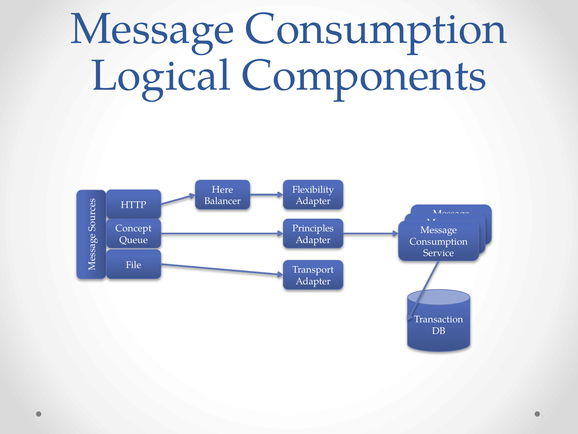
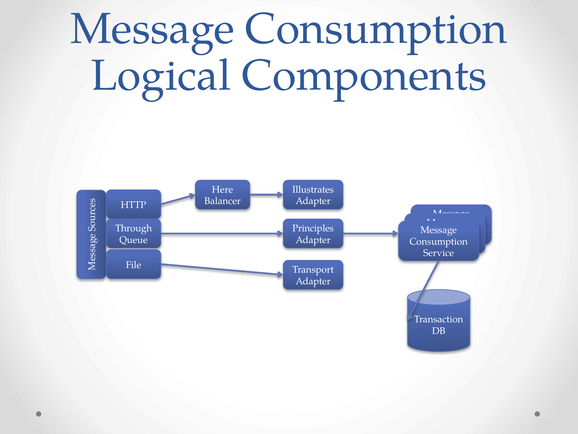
Flexibility: Flexibility -> Illustrates (313, 189)
Concept: Concept -> Through (134, 228)
